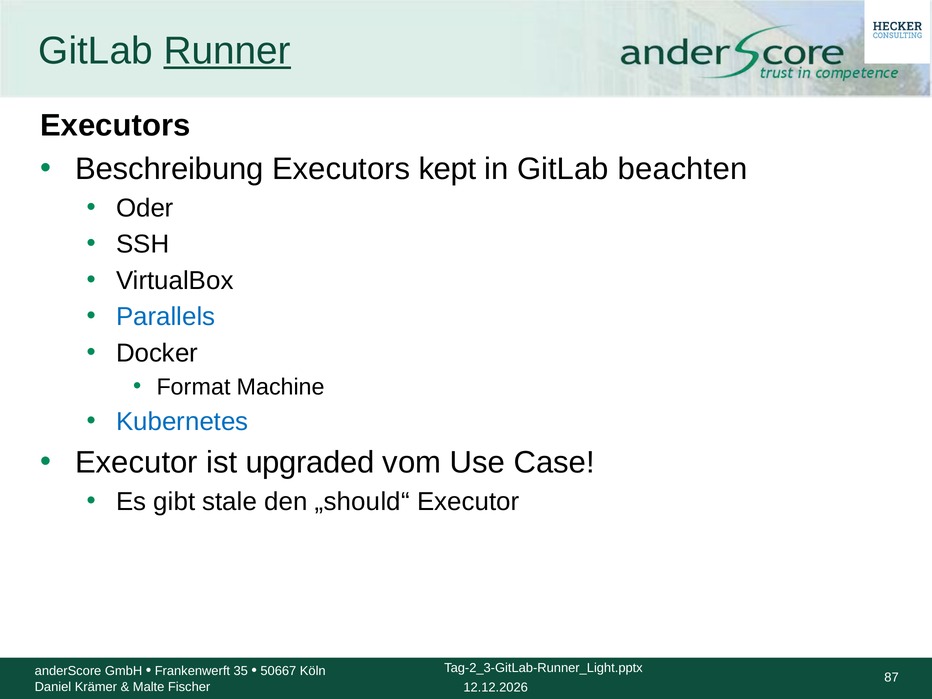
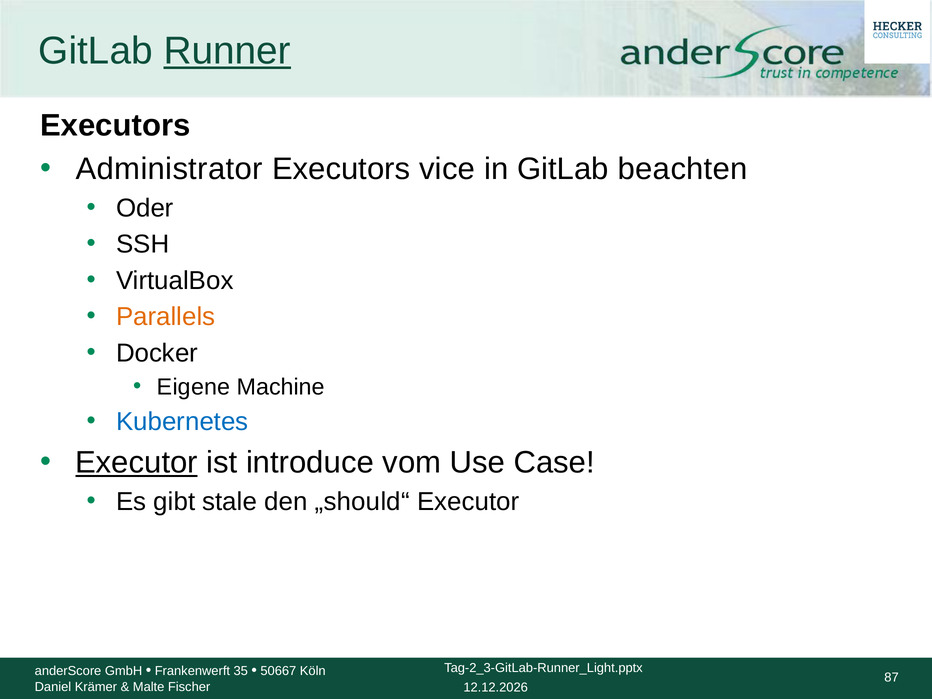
Beschreibung: Beschreibung -> Administrator (169, 169)
kept: kept -> vice (447, 169)
Parallels colour: blue -> orange (166, 317)
Format: Format -> Eigene (194, 387)
Executor underline: none -> present (137, 463)
upgraded: upgraded -> introduce (310, 463)
